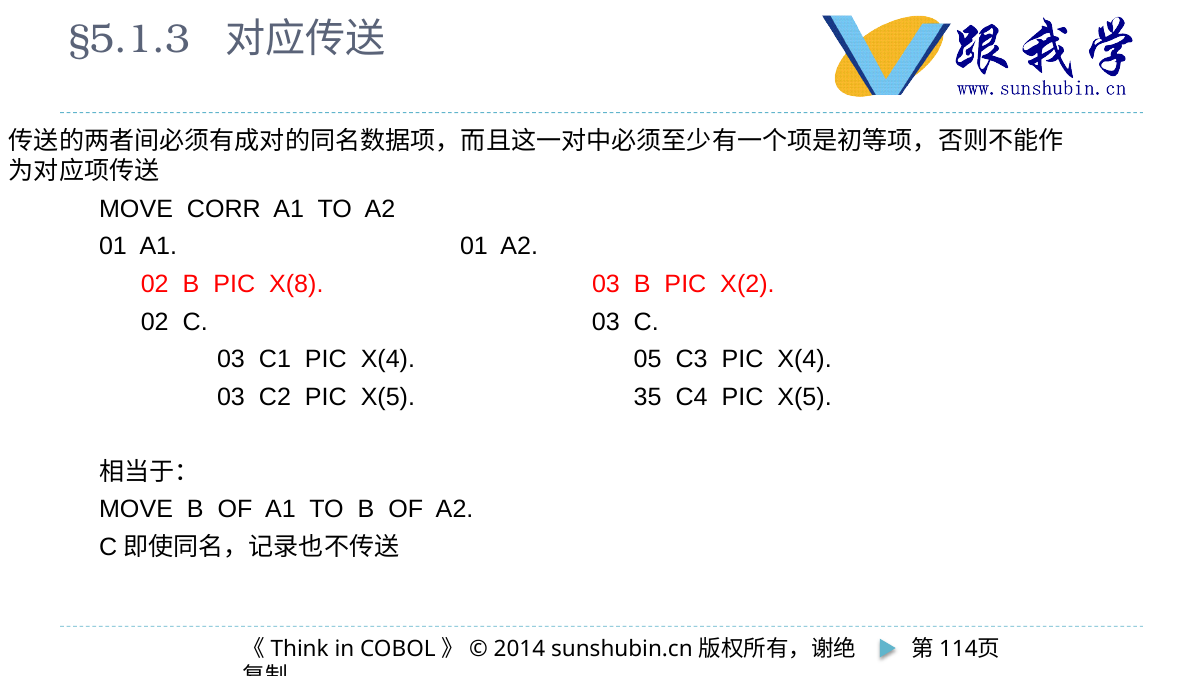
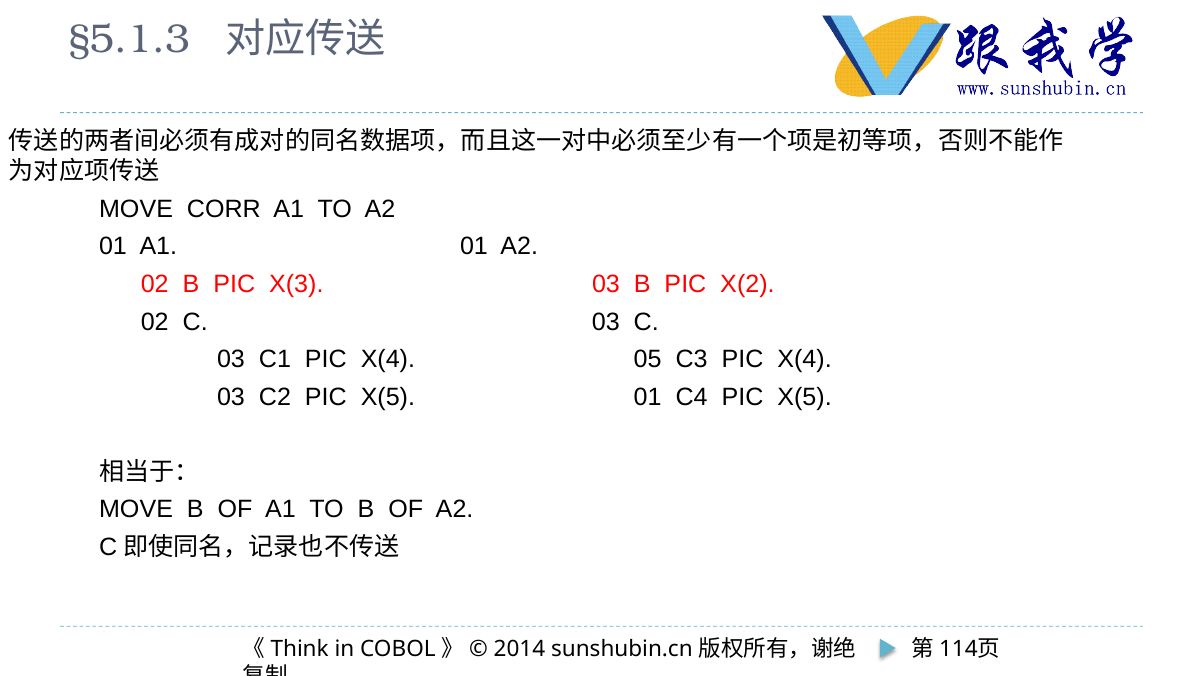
X(8: X(8 -> X(3 (296, 284)
X(5 35: 35 -> 01 (648, 397)
